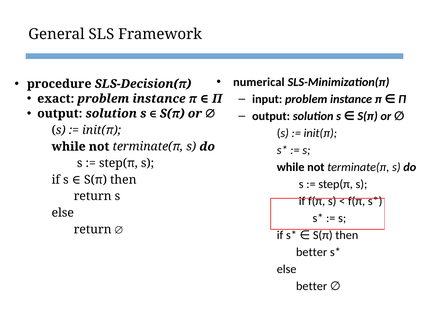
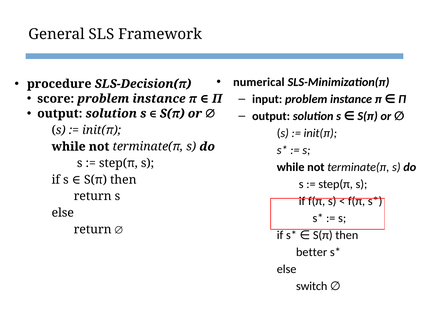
exact: exact -> score (56, 99)
better: better -> switch (312, 287)
